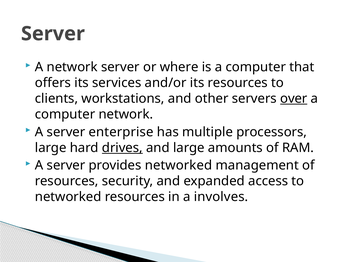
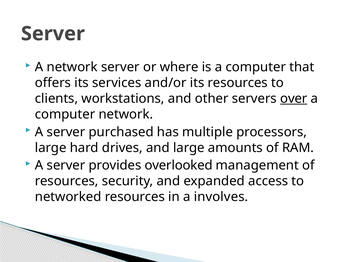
enterprise: enterprise -> purchased (121, 132)
drives underline: present -> none (122, 148)
provides networked: networked -> overlooked (179, 166)
